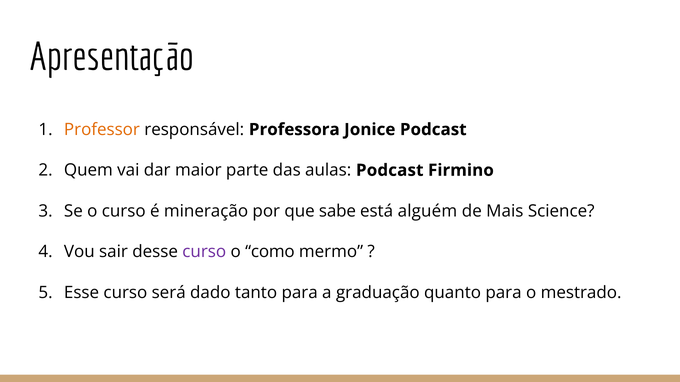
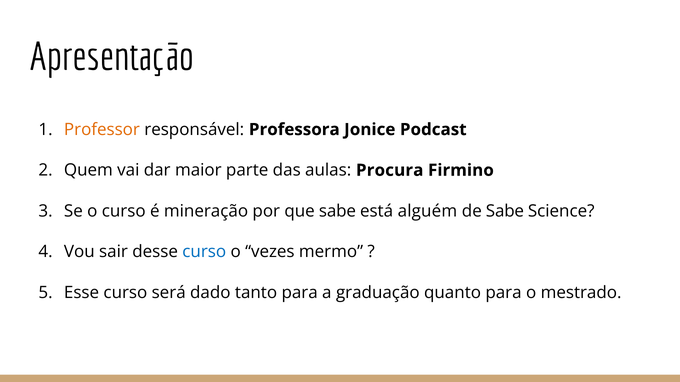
aulas Podcast: Podcast -> Procura (390, 170)
de Mais: Mais -> Sabe (505, 211)
curso colour: purple -> blue (204, 252)
como: como -> vezes (270, 252)
